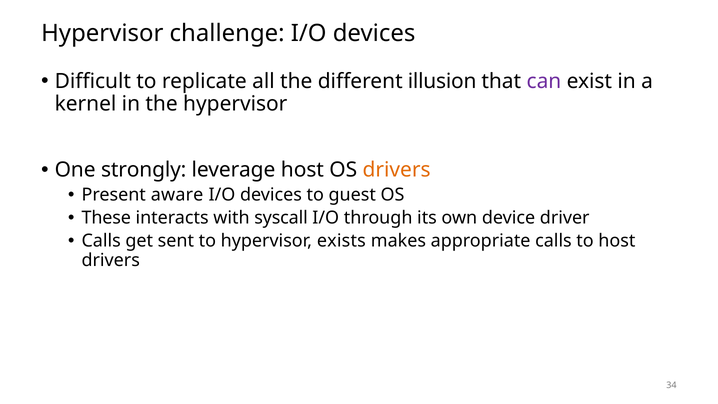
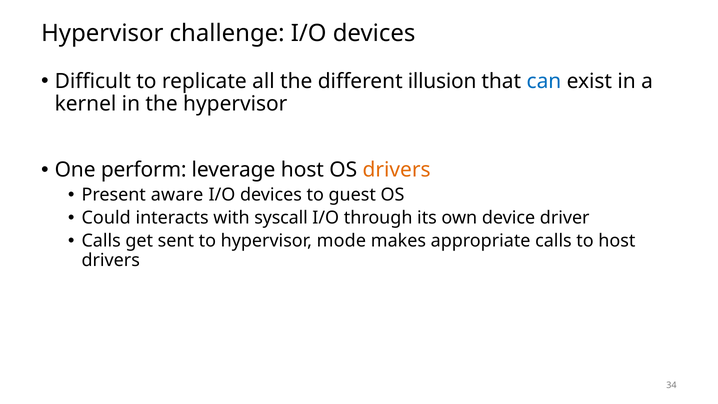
can colour: purple -> blue (544, 81)
strongly: strongly -> perform (144, 170)
These: These -> Could (106, 218)
exists: exists -> mode (341, 241)
